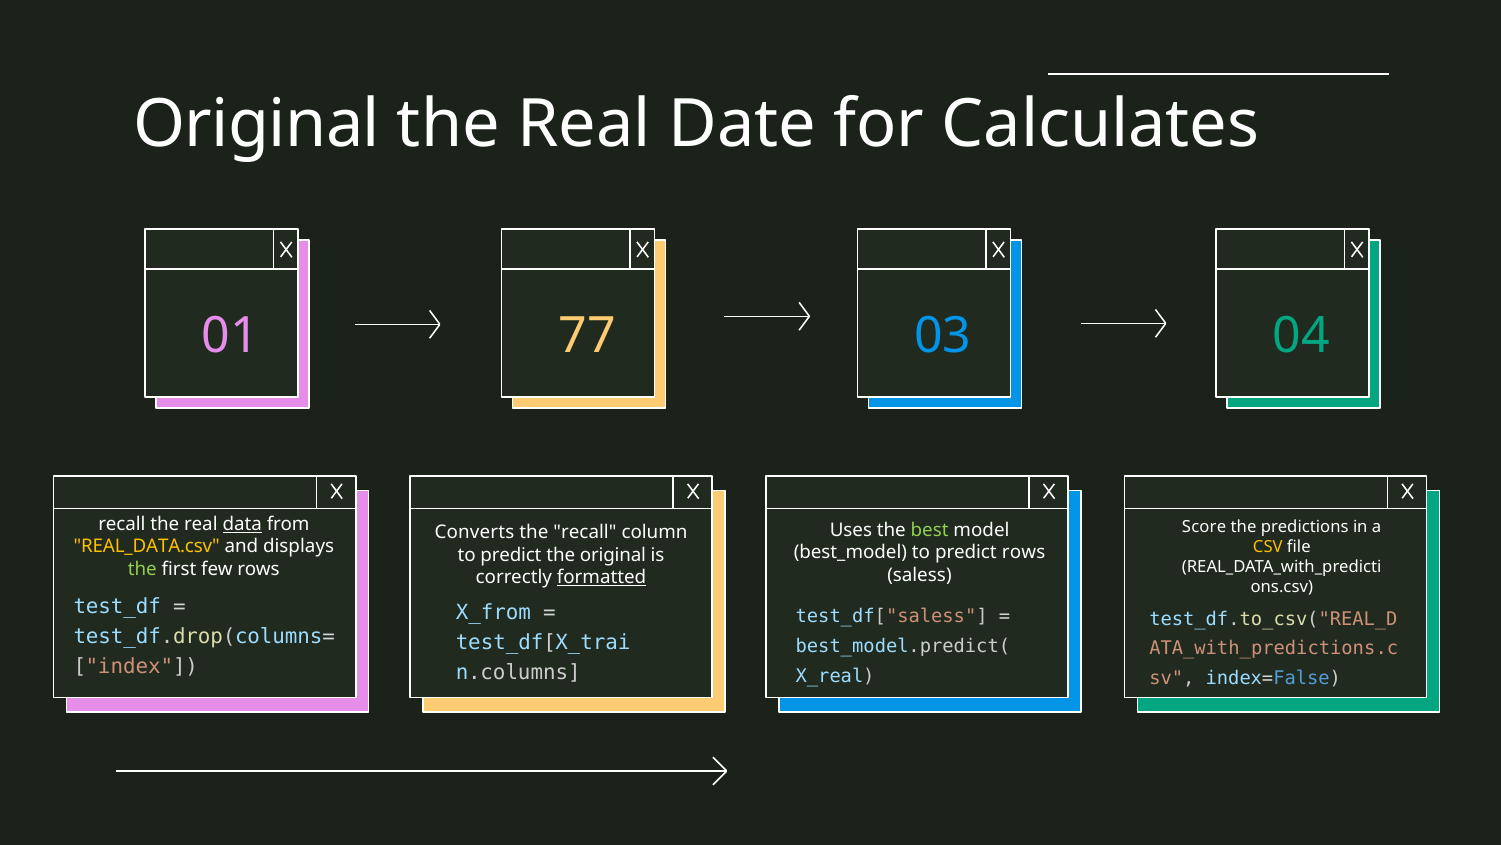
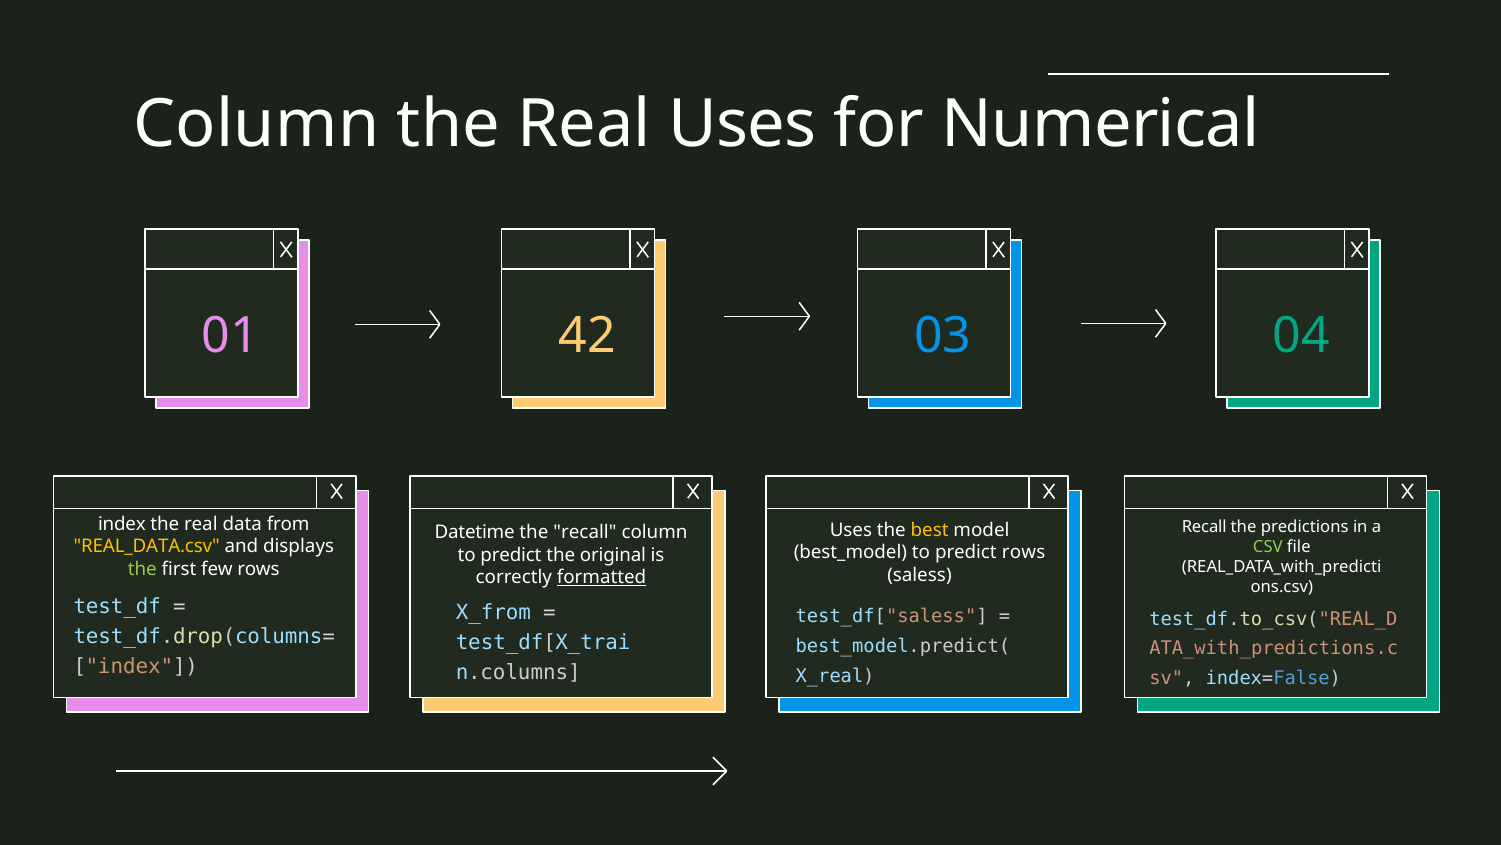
Original: Original -> Column (256, 125)
Real Date: Date -> Uses (743, 125)
Calculates: Calculates -> Numerical (1101, 125)
77: 77 -> 42 (587, 336)
recall: recall -> index (122, 524)
data underline: present -> none (242, 524)
Score: Score -> Recall (1204, 527)
best colour: light green -> yellow (930, 529)
Converts: Converts -> Datetime (475, 532)
CSV colour: yellow -> light green (1268, 547)
